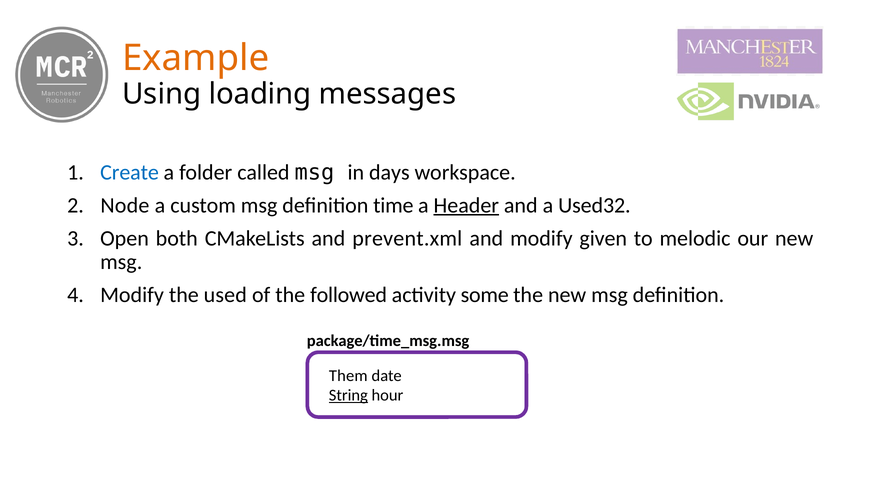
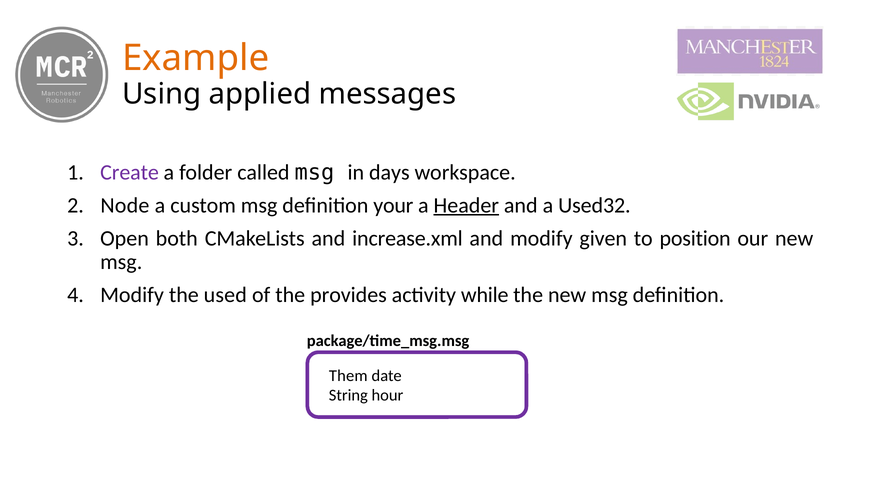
loading: loading -> applied (260, 94)
Create colour: blue -> purple (130, 172)
time: time -> your (393, 205)
prevent.xml: prevent.xml -> increase.xml (407, 238)
melodic: melodic -> position (695, 238)
followed: followed -> provides (348, 295)
some: some -> while (485, 295)
String underline: present -> none (348, 395)
